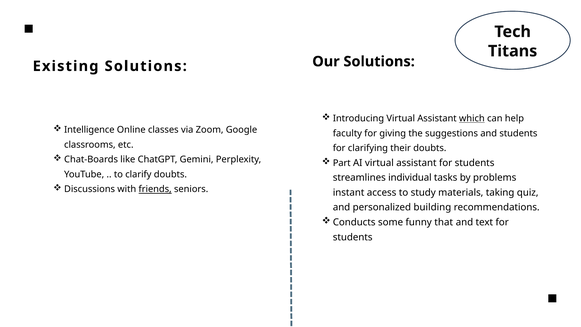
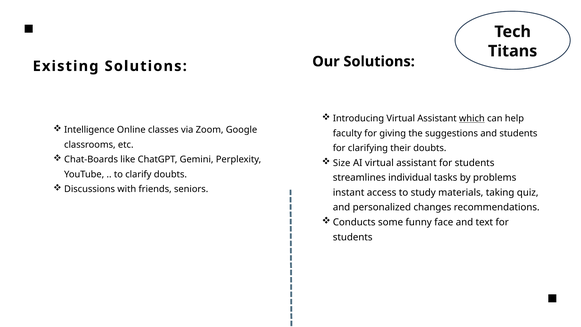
Part: Part -> Size (342, 163)
friends underline: present -> none (155, 189)
building: building -> changes (432, 207)
that: that -> face (444, 222)
